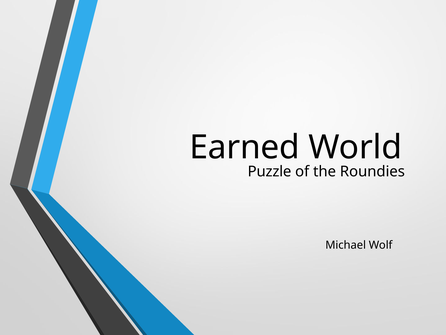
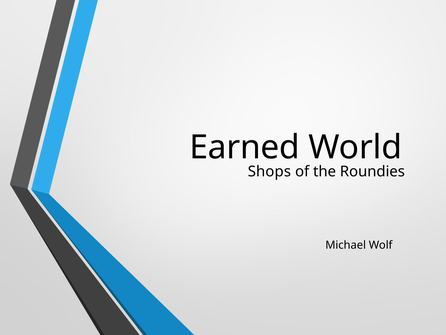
Puzzle: Puzzle -> Shops (269, 171)
